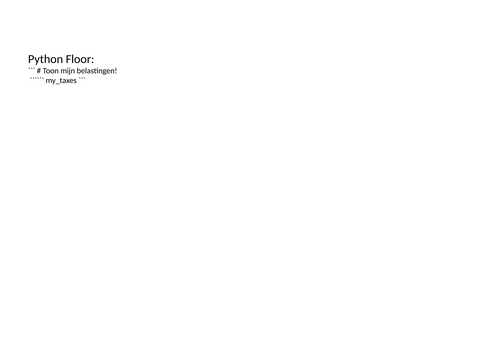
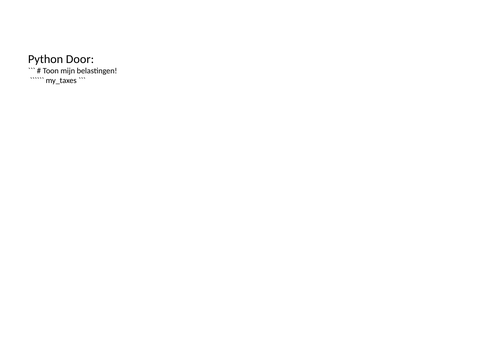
Floor: Floor -> Door (80, 59)
